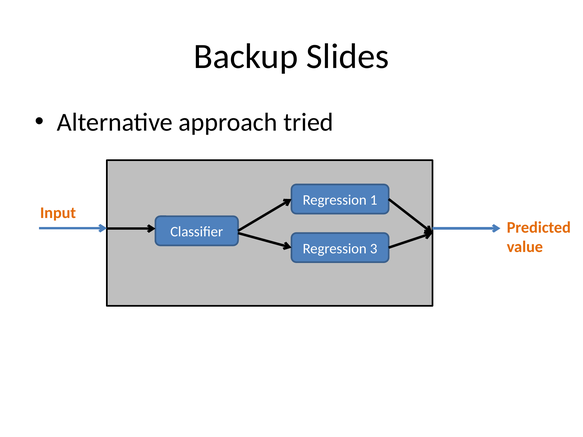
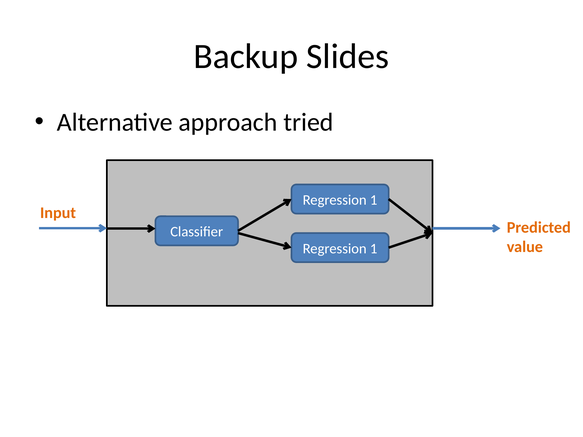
3: 3 -> 1 (374, 249)
